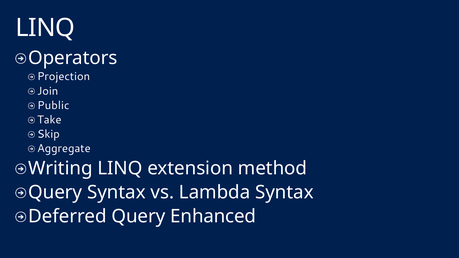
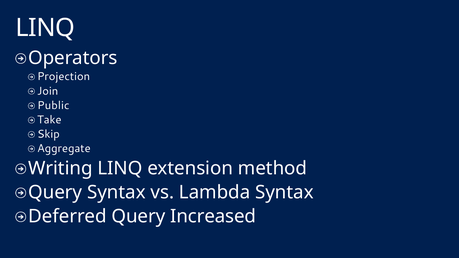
Enhanced: Enhanced -> Increased (213, 216)
